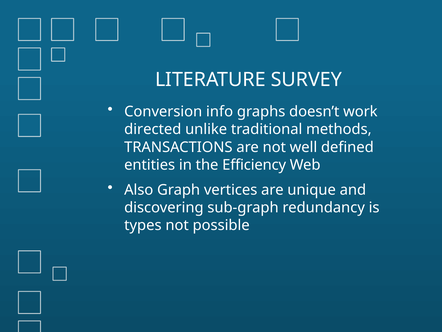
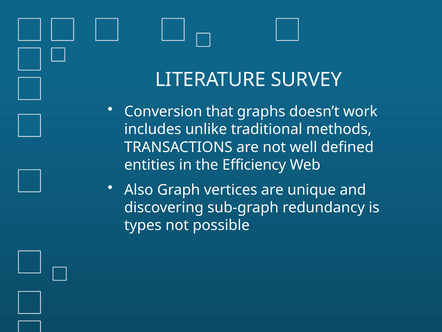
info: info -> that (220, 112)
directed: directed -> includes (153, 129)
